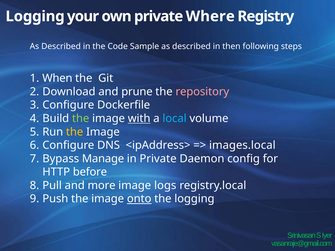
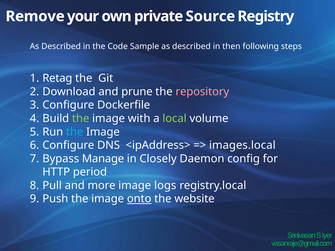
Logging: Logging -> Remove (35, 16)
Where: Where -> Source (210, 16)
When: When -> Retag (57, 78)
with underline: present -> none (139, 119)
local colour: light blue -> light green (175, 119)
the colour: yellow -> light blue (75, 132)
in Private: Private -> Closely (158, 159)
before: before -> period (90, 172)
the logging: logging -> website (194, 199)
